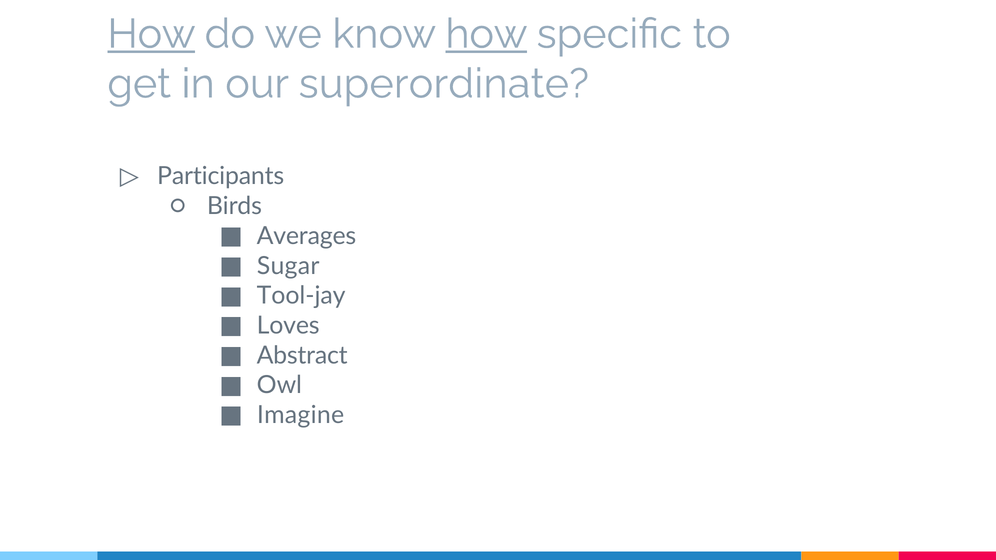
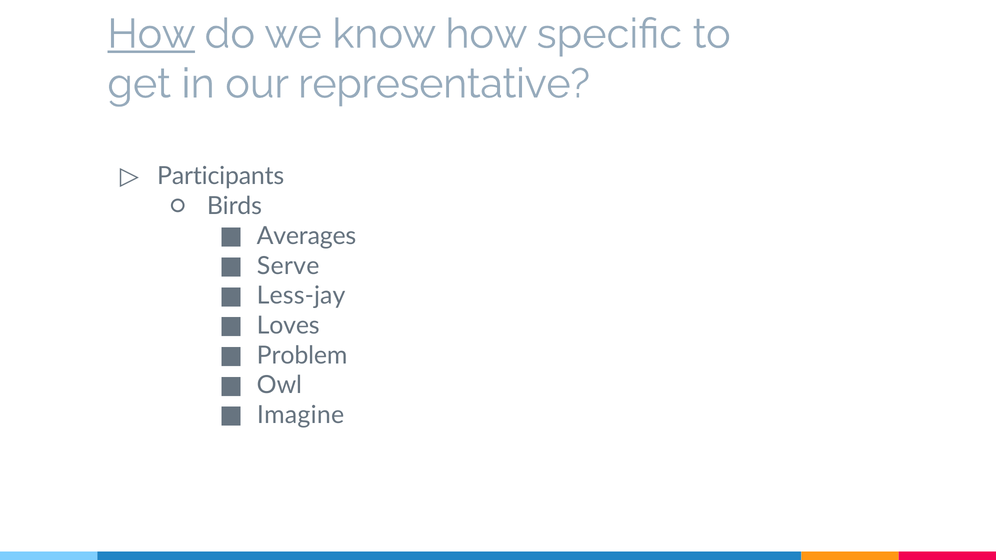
how underline: present -> none (486, 34)
superordinate: superordinate -> representative (444, 84)
Sugar: Sugar -> Serve (288, 266)
Tool-jay: Tool-jay -> Less-jay (301, 296)
Abstract: Abstract -> Problem (302, 356)
